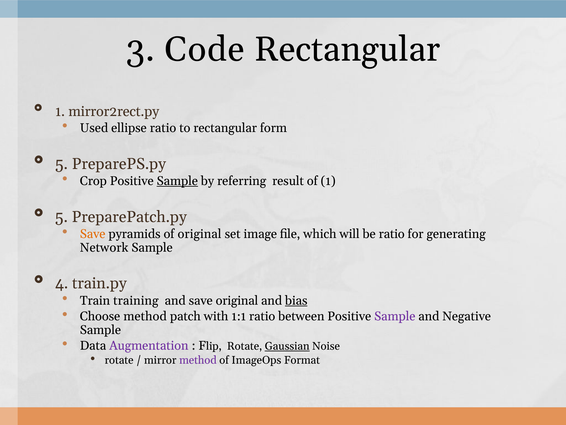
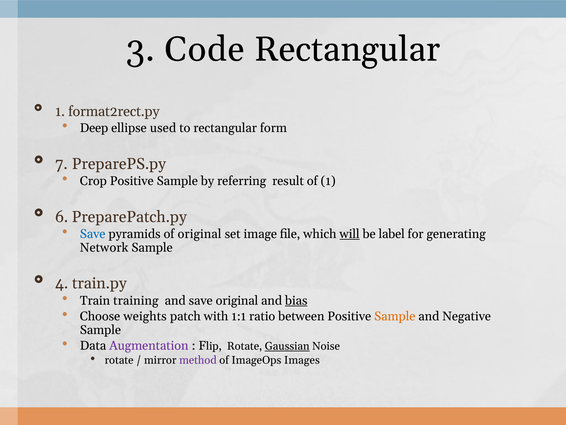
mirror2rect.py: mirror2rect.py -> format2rect.py (114, 111)
Used: Used -> Deep (94, 128)
ellipse ratio: ratio -> used (163, 128)
5: 5 -> 7 (62, 164)
Sample underline: present -> none (177, 181)
5: 5 -> 6 (62, 217)
Save colour: orange -> blue (93, 234)
will underline: none -> present (350, 234)
be ratio: ratio -> label (392, 234)
Choose method: method -> weights (145, 316)
Sample colour: purple -> orange (395, 316)
Format: Format -> Images (302, 360)
